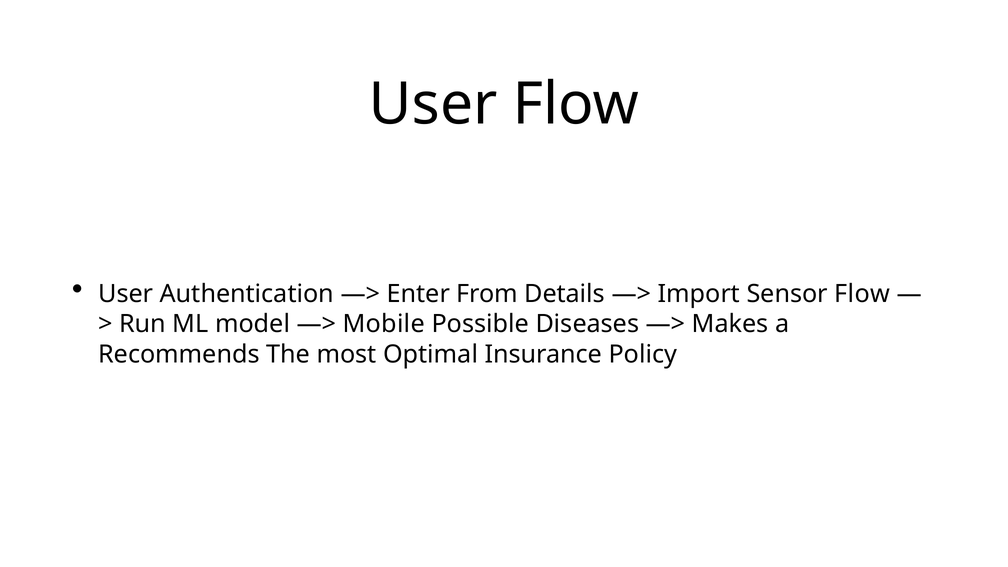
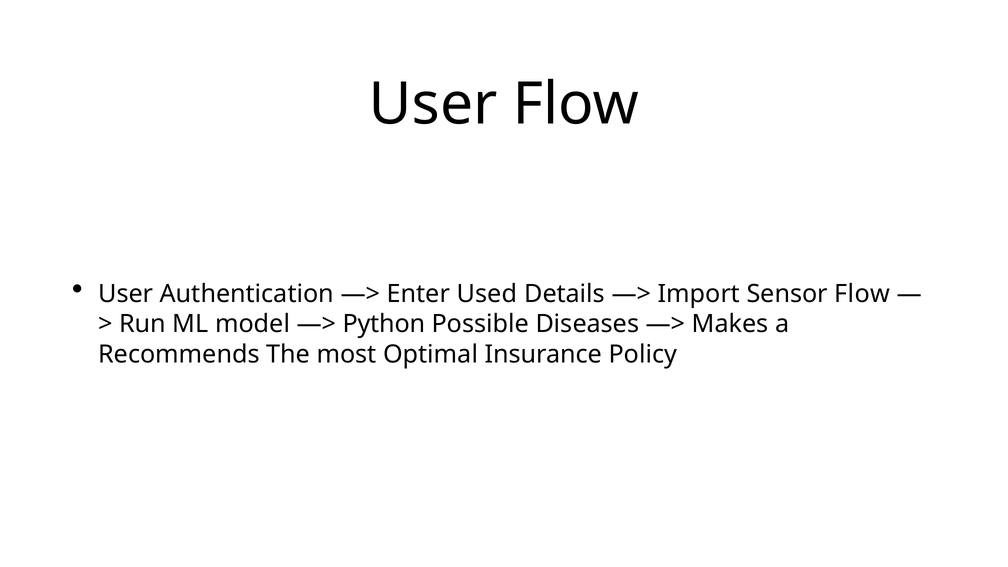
From: From -> Used (487, 294)
Mobile: Mobile -> Python (384, 324)
